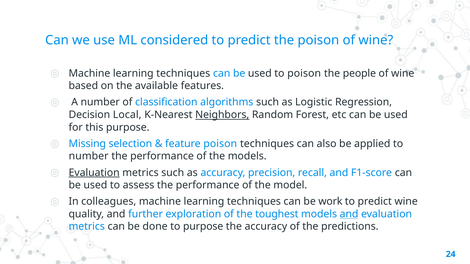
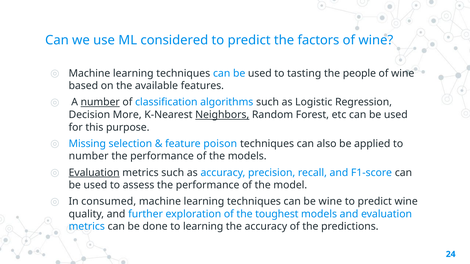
the poison: poison -> factors (318, 40)
to poison: poison -> tasting (304, 73)
number underline: none -> present (100, 102)
Local: Local -> More (127, 115)
colleagues: colleagues -> consumed (109, 202)
be work: work -> wine (330, 202)
and underline: present -> none (349, 214)
to purpose: purpose -> learning (203, 227)
